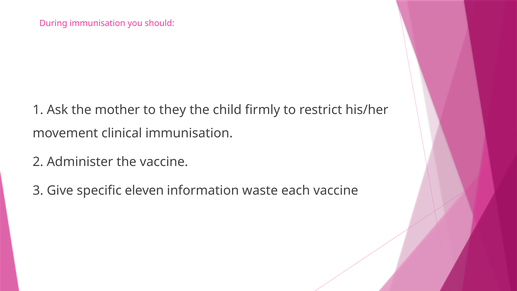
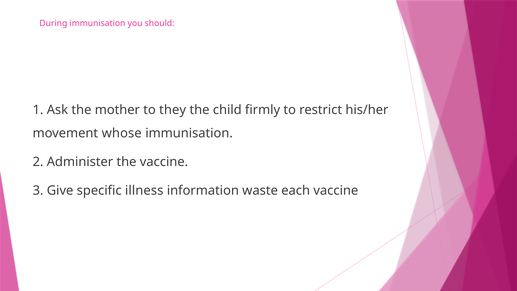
clinical: clinical -> whose (122, 133)
eleven: eleven -> illness (144, 191)
